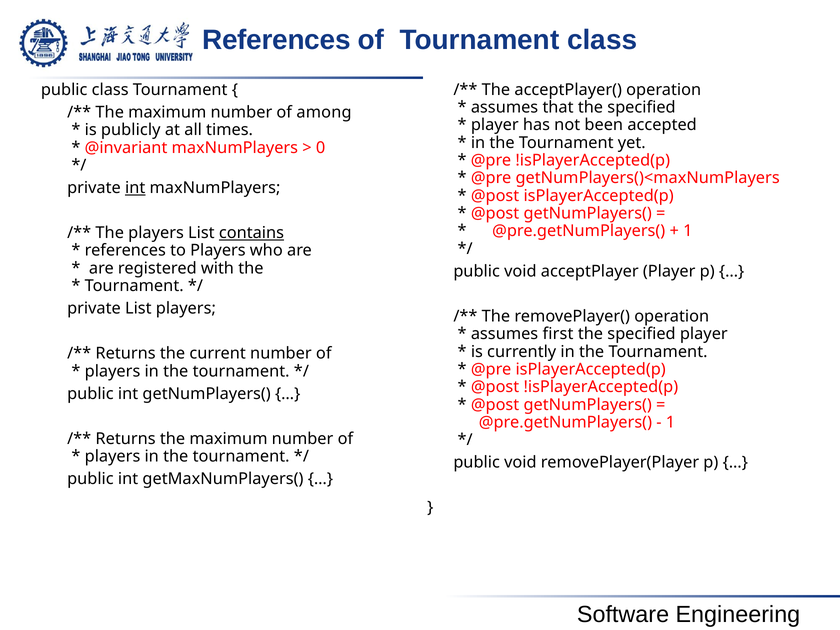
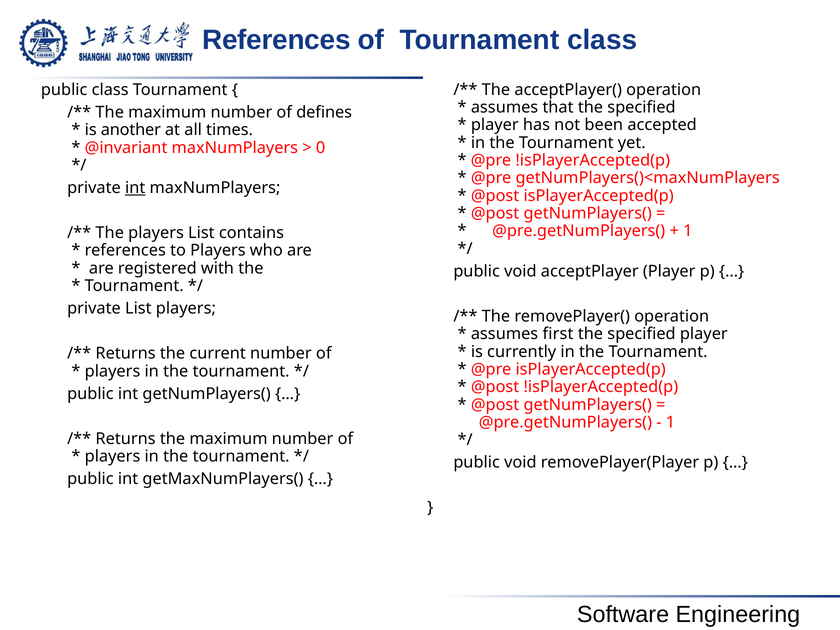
among: among -> defines (324, 112)
publicly: publicly -> another (131, 130)
contains underline: present -> none (251, 233)
